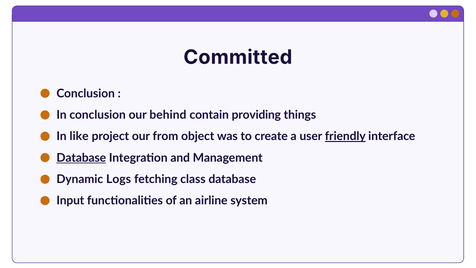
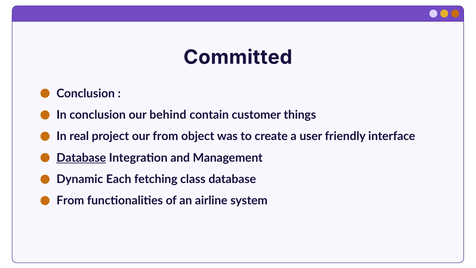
providing: providing -> customer (256, 115)
like: like -> real (79, 136)
friendly underline: present -> none (345, 136)
Logs: Logs -> Each (119, 179)
Input: Input -> From (70, 201)
